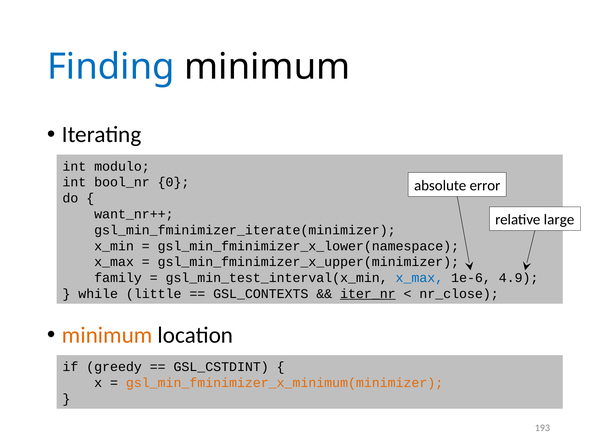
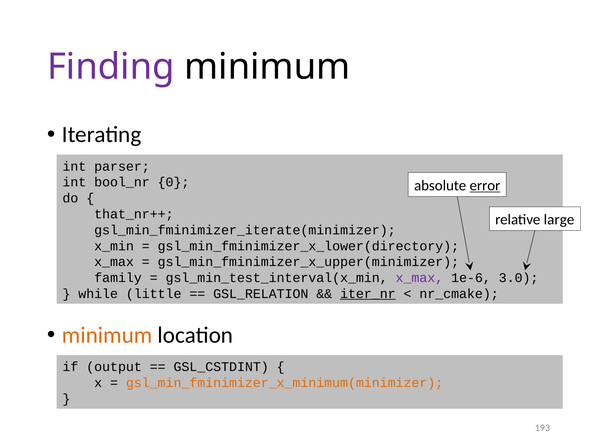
Finding colour: blue -> purple (111, 67)
modulo: modulo -> parser (122, 166)
error underline: none -> present (485, 185)
want_nr++: want_nr++ -> that_nr++ (134, 214)
gsl_min_fminimizer_x_lower(namespace: gsl_min_fminimizer_x_lower(namespace -> gsl_min_fminimizer_x_lower(directory (308, 246)
x_max colour: blue -> purple (419, 278)
4.9: 4.9 -> 3.0 (519, 278)
GSL_CONTEXTS: GSL_CONTEXTS -> GSL_RELATION (261, 294)
nr_close: nr_close -> nr_cmake (459, 294)
greedy: greedy -> output (114, 367)
